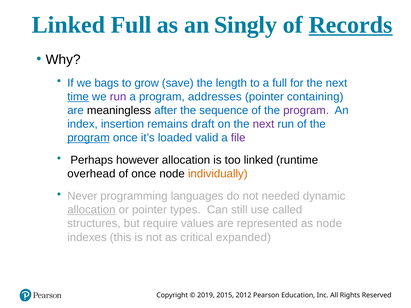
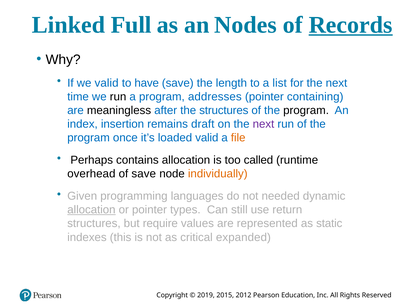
Singly: Singly -> Nodes (245, 25)
we bags: bags -> valid (107, 83)
grow: grow -> have (147, 83)
a full: full -> list (280, 83)
time underline: present -> none (78, 97)
run colour: purple -> black (118, 97)
the sequence: sequence -> structures (224, 111)
program colour: purple -> black (306, 111)
program underline: present -> none (89, 138)
file colour: purple -> orange (238, 138)
however: however -> contains (137, 160)
too linked: linked -> called (258, 160)
of once: once -> save (144, 174)
Never: Never -> Given (82, 196)
called: called -> return (287, 210)
as node: node -> static (329, 224)
